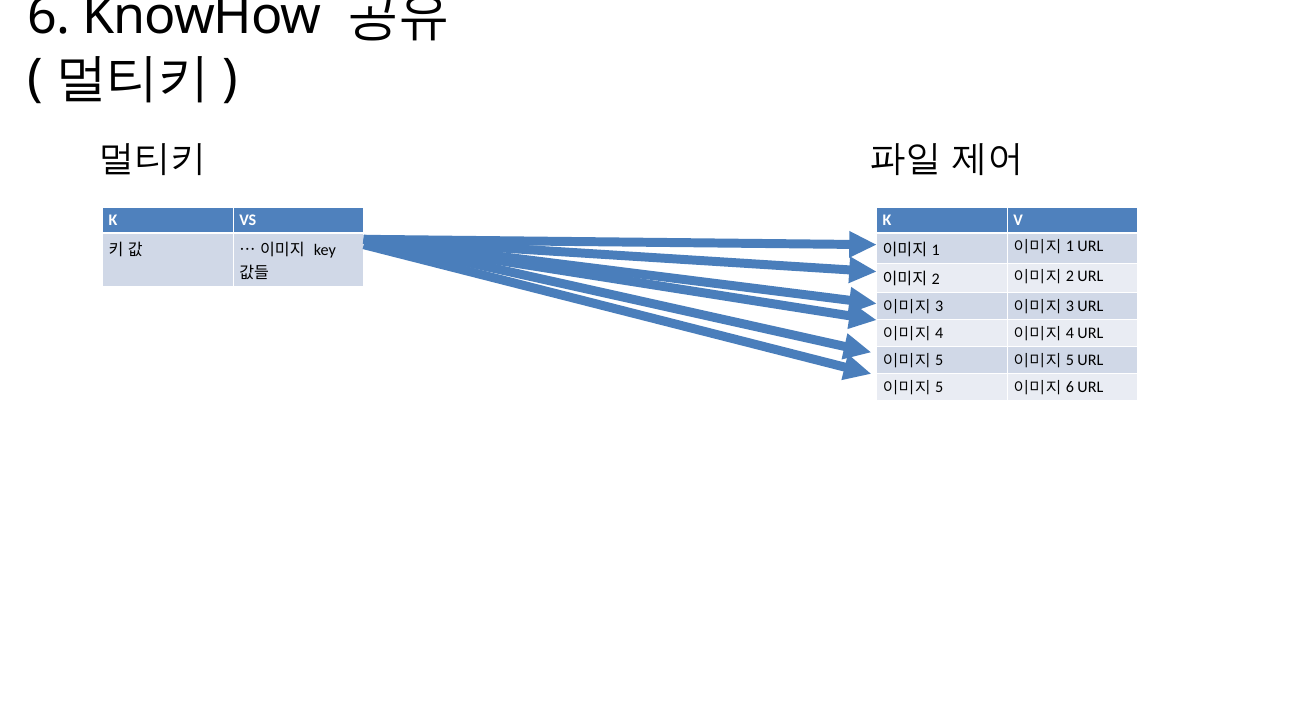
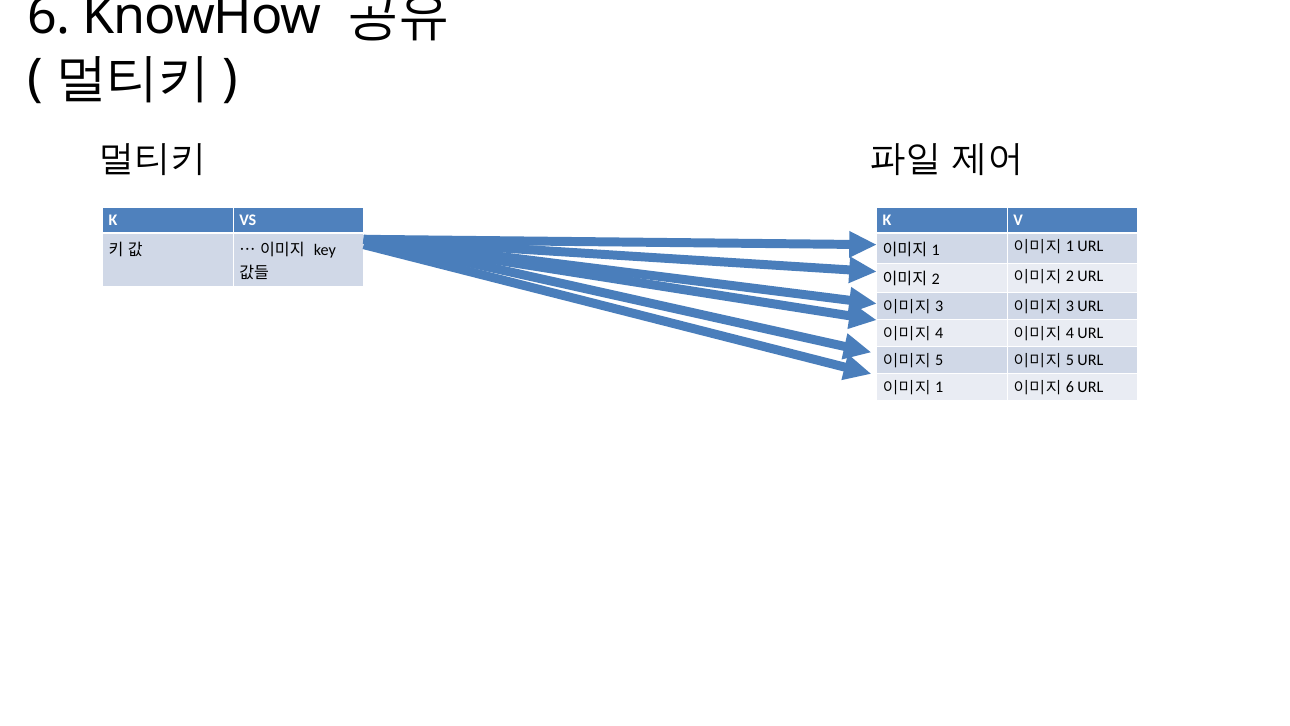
5: 5 -> 1 (939, 387)
